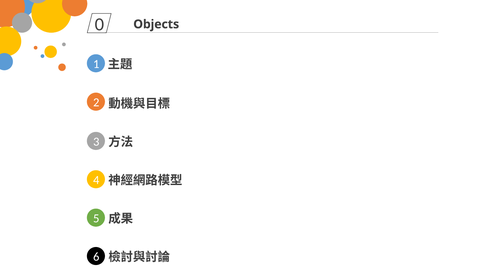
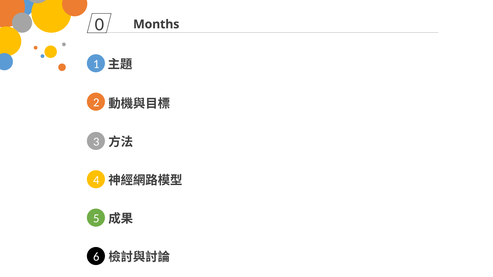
Objects: Objects -> Months (156, 24)
